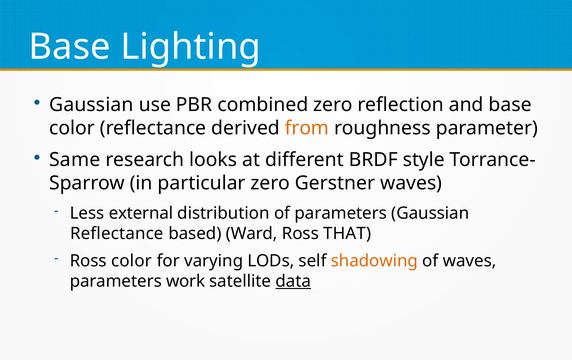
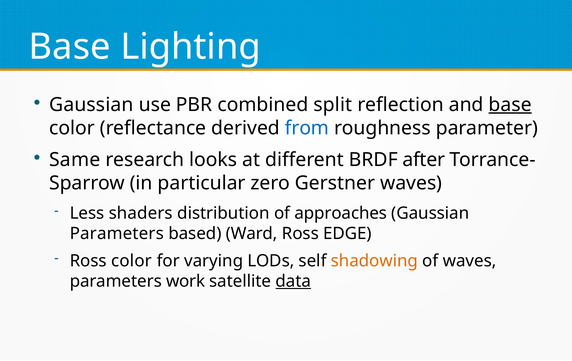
combined zero: zero -> split (333, 105)
base underline: none -> present (510, 105)
from colour: orange -> blue (307, 128)
style: style -> after (424, 160)
external: external -> shaders (141, 213)
of parameters: parameters -> approaches (341, 213)
Reflectance: Reflectance -> Parameters (117, 233)
THAT: THAT -> EDGE (347, 233)
